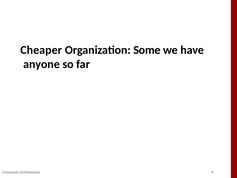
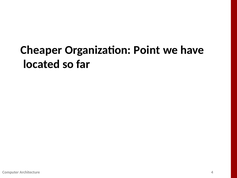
Some: Some -> Point (147, 50)
anyone: anyone -> located (42, 64)
